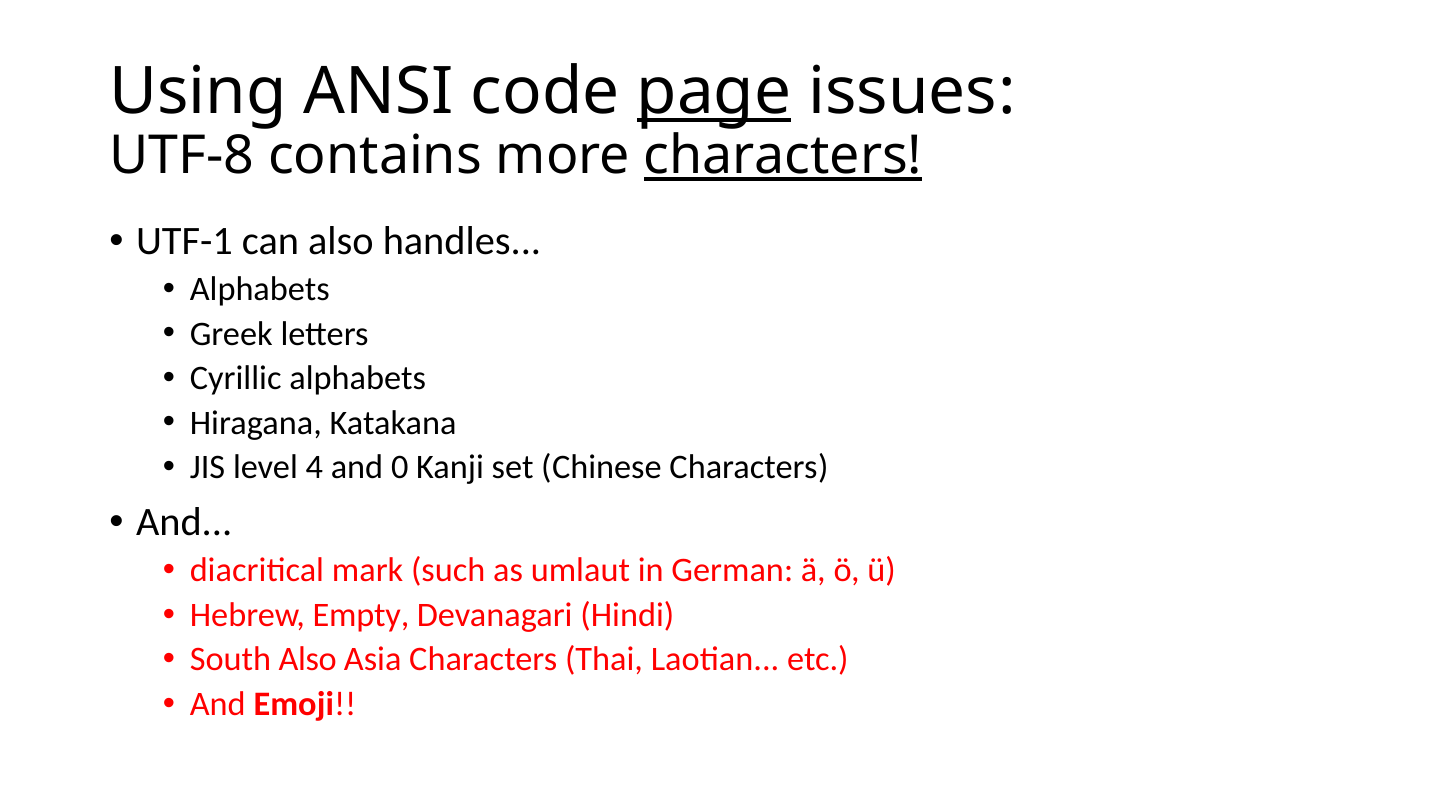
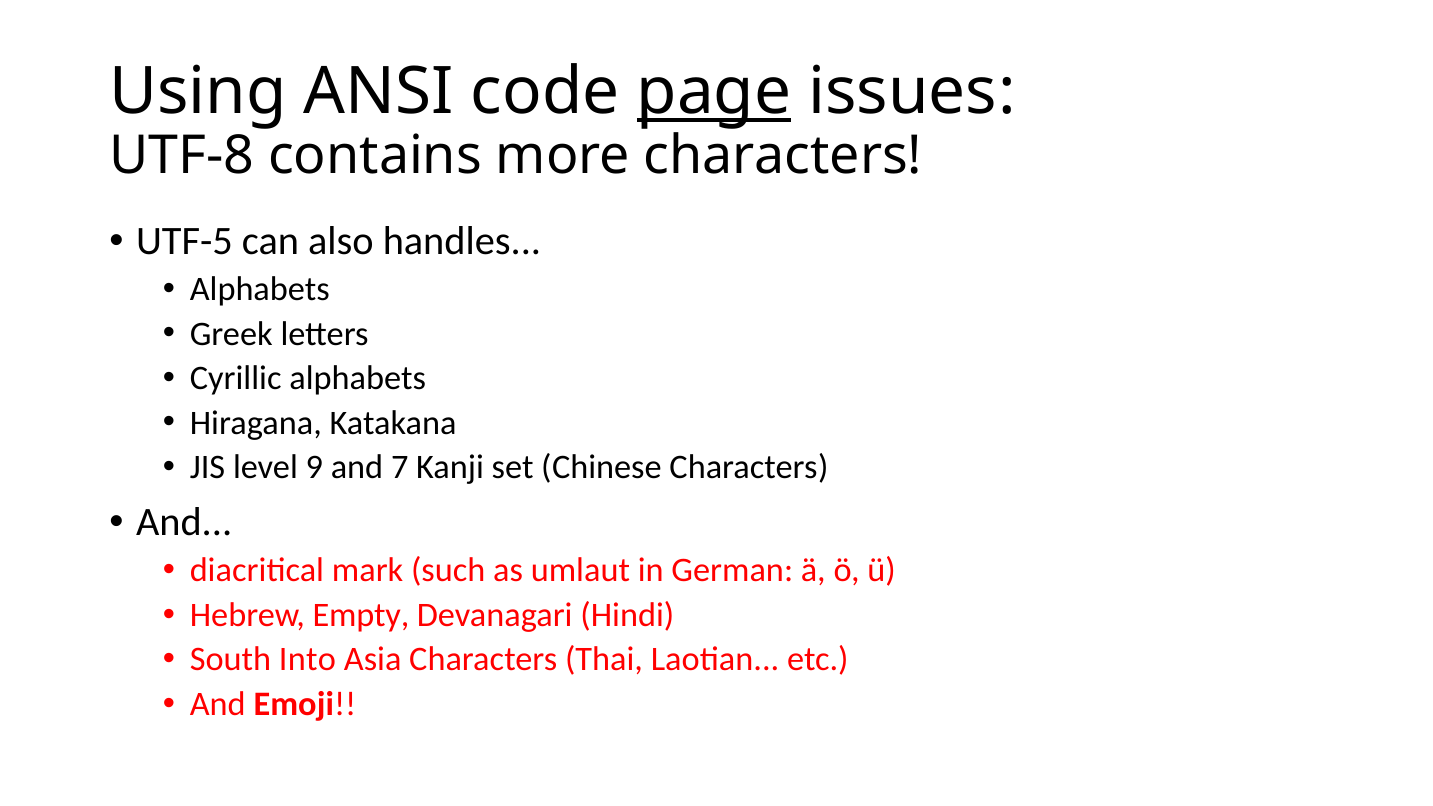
characters underline: present -> none (783, 156)
UTF-1: UTF-1 -> UTF-5 (184, 241)
4: 4 -> 9 (314, 467)
0: 0 -> 7 (400, 467)
South Also: Also -> Into (307, 659)
